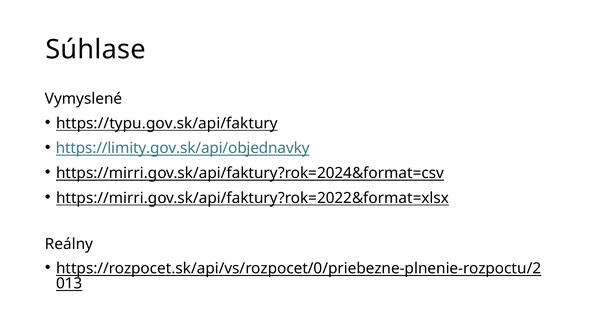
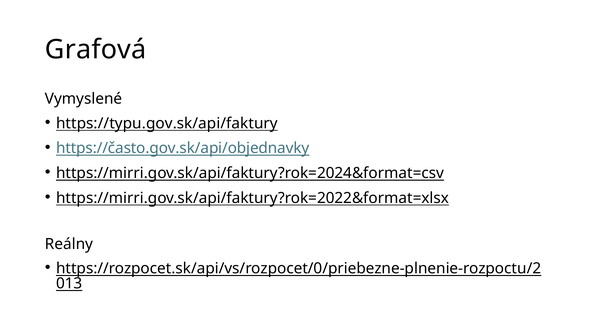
Súhlase: Súhlase -> Grafová (96, 50)
https://limity.gov.sk/api/objednavky: https://limity.gov.sk/api/objednavky -> https://často.gov.sk/api/objednavky (183, 148)
